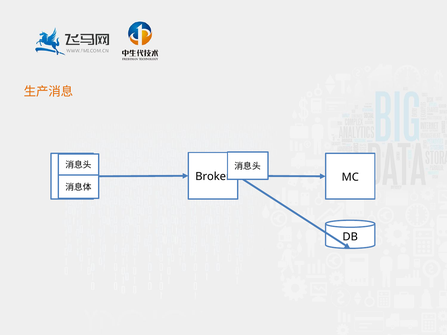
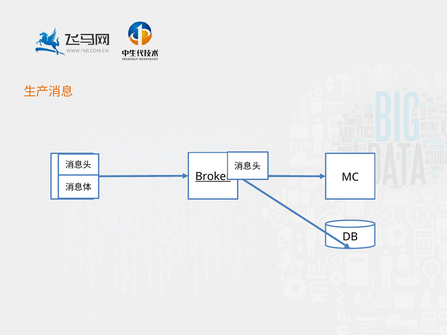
Broker underline: none -> present (213, 177)
